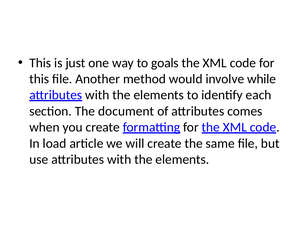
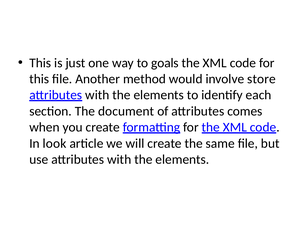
while: while -> store (261, 79)
load: load -> look (55, 144)
